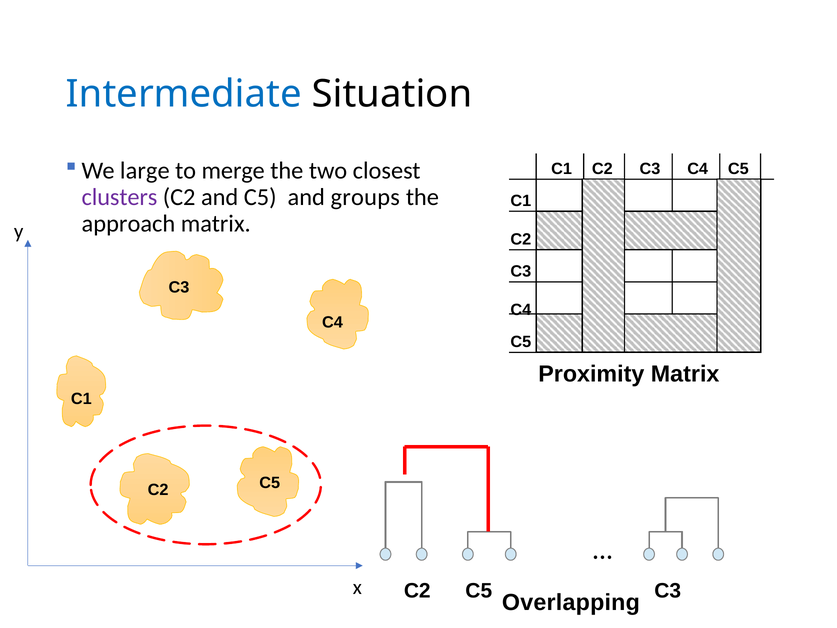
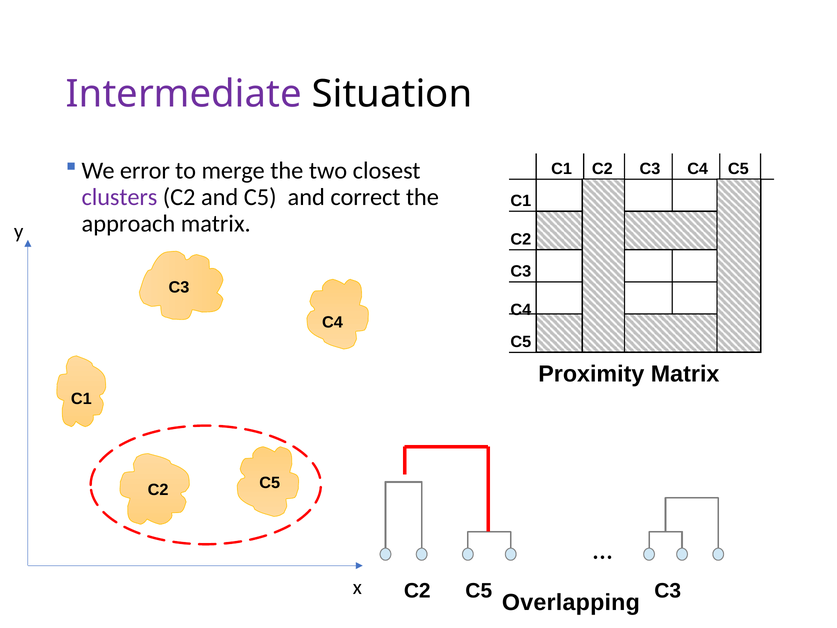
Intermediate colour: blue -> purple (184, 94)
large: large -> error (145, 171)
groups: groups -> correct (365, 197)
